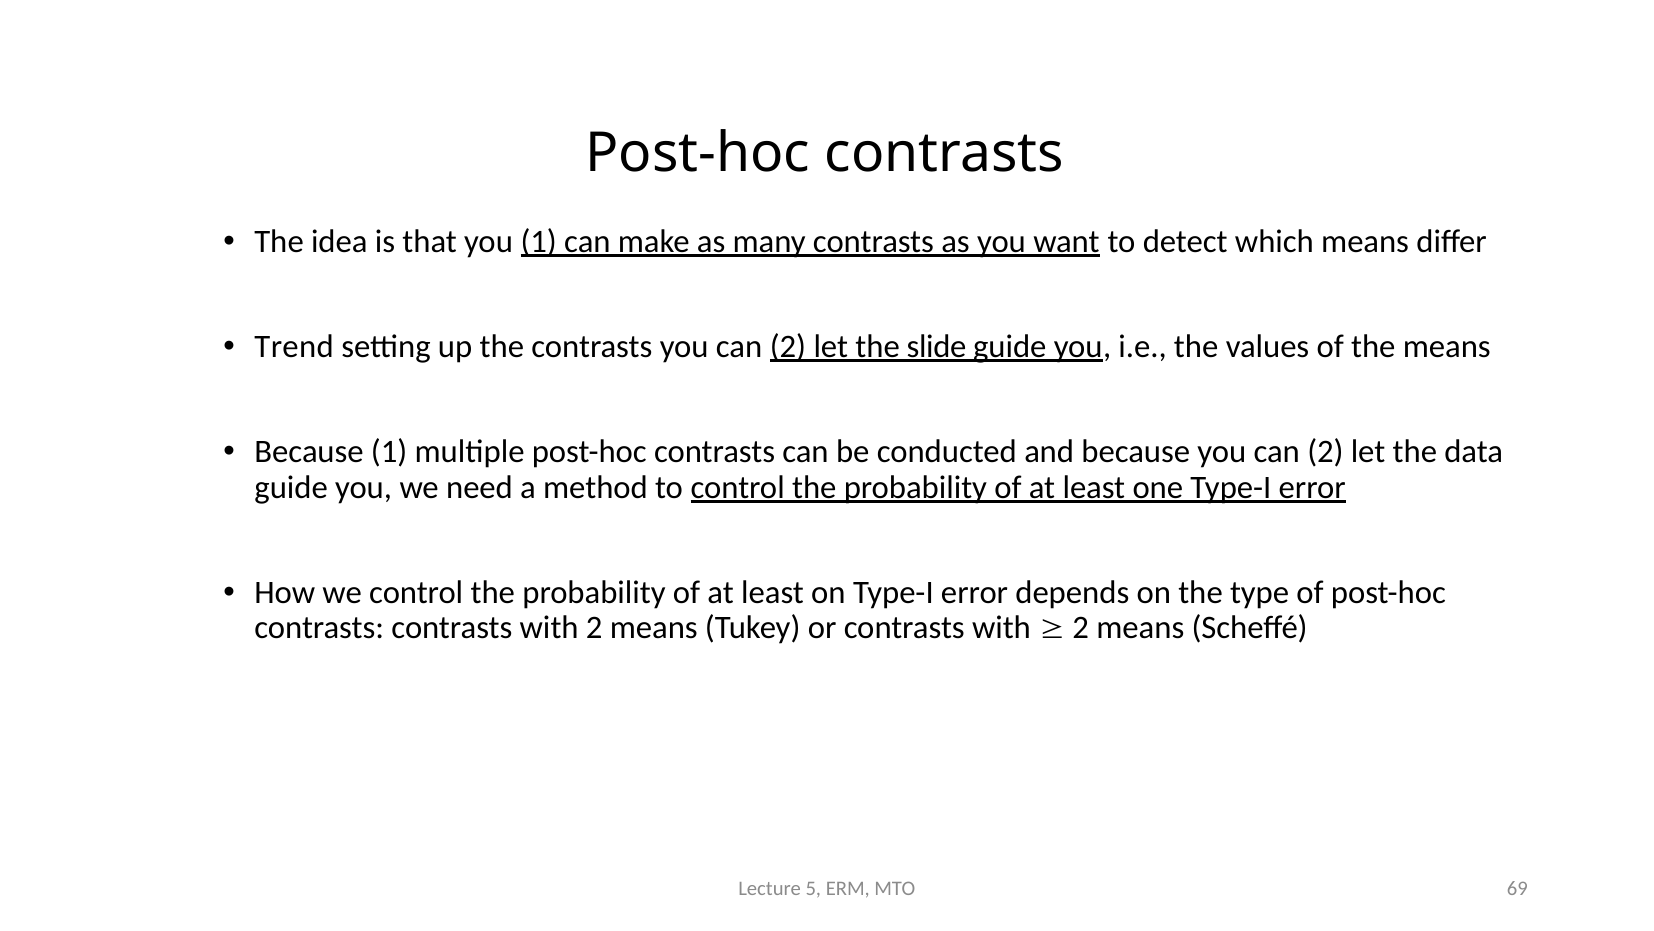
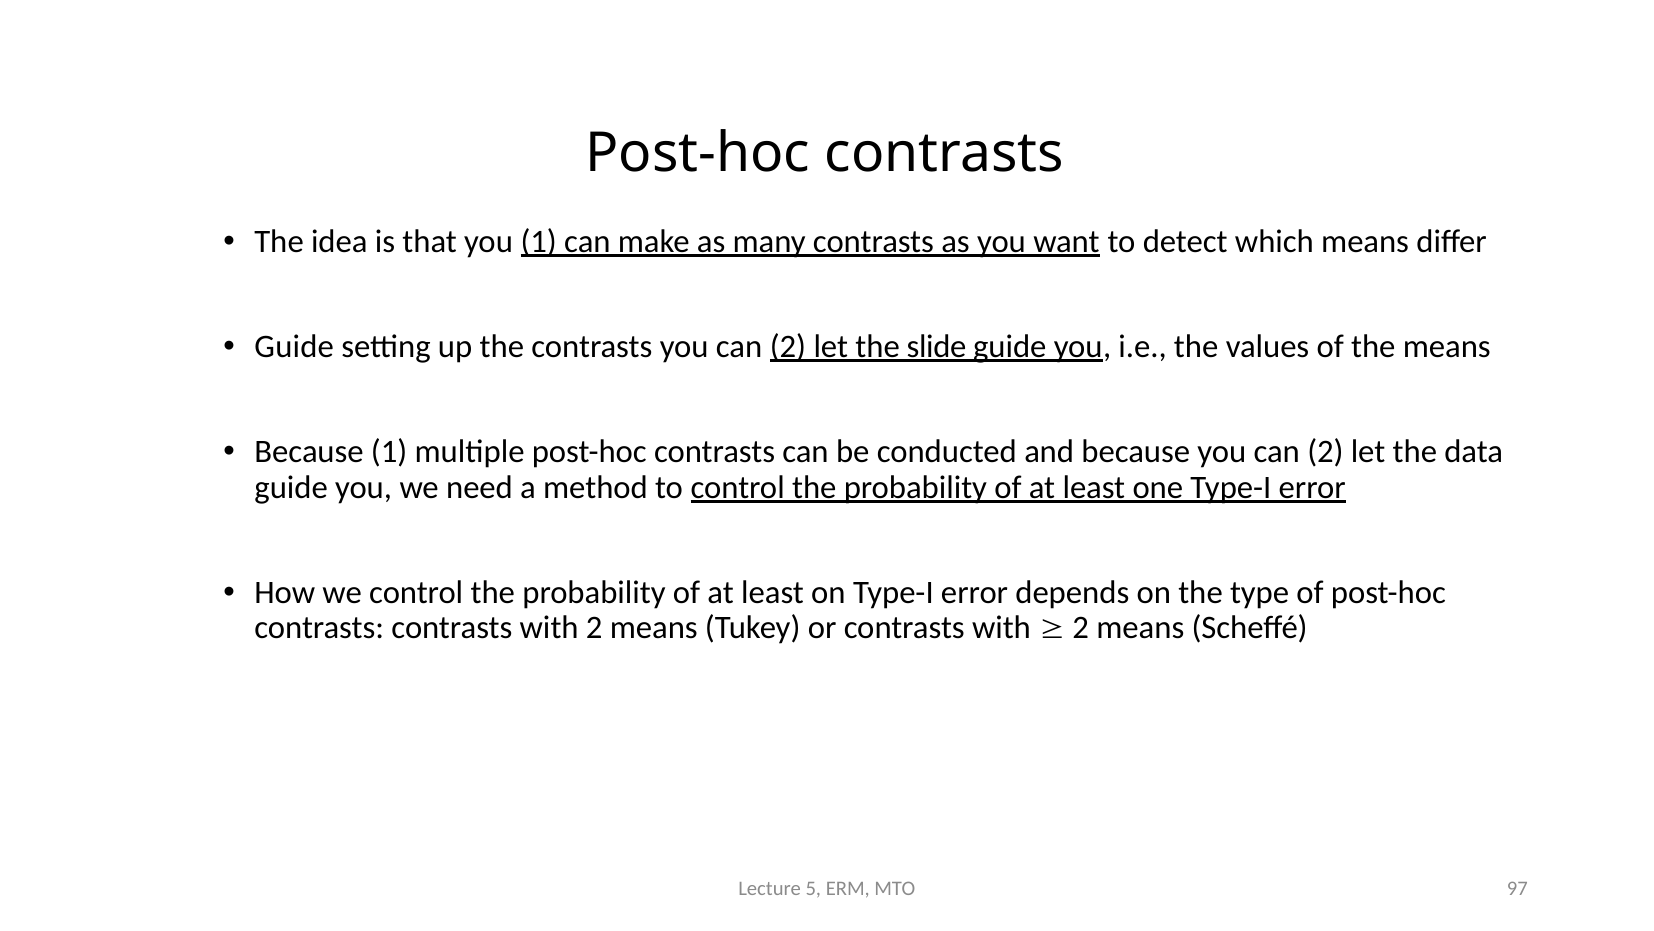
Trend: Trend -> Guide (294, 347)
69: 69 -> 97 (1517, 888)
